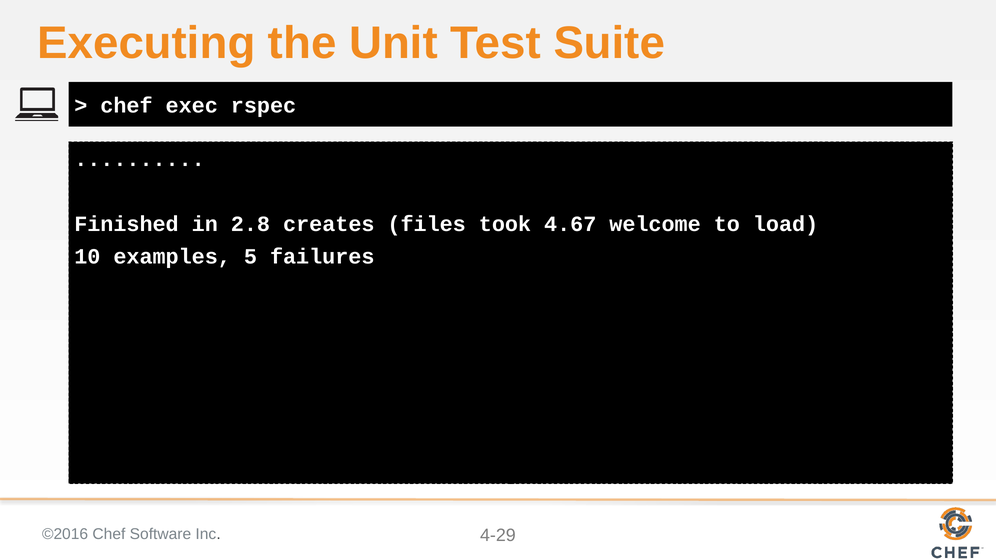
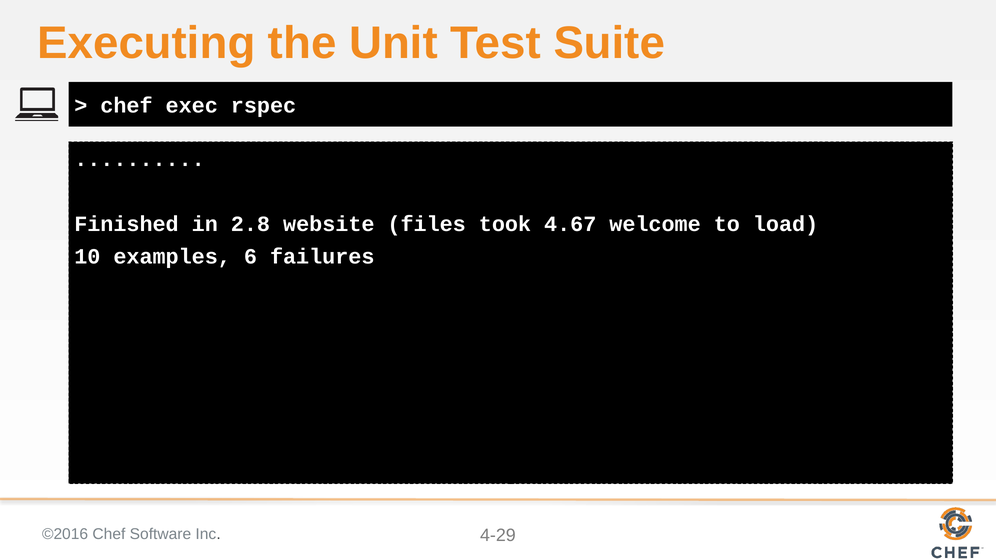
creates: creates -> website (329, 224)
5: 5 -> 6 (250, 256)
